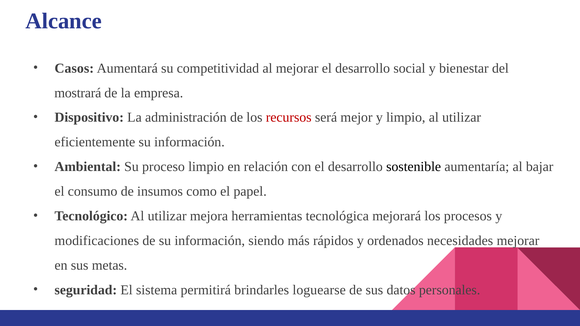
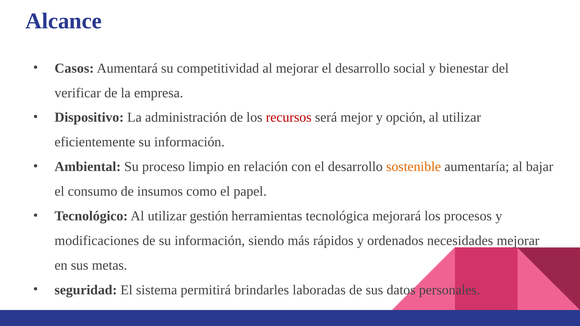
mostrará: mostrará -> verificar (78, 93)
y limpio: limpio -> opción (406, 118)
sostenible colour: black -> orange (414, 167)
mejora: mejora -> gestión (209, 216)
loguearse: loguearse -> laboradas (319, 290)
